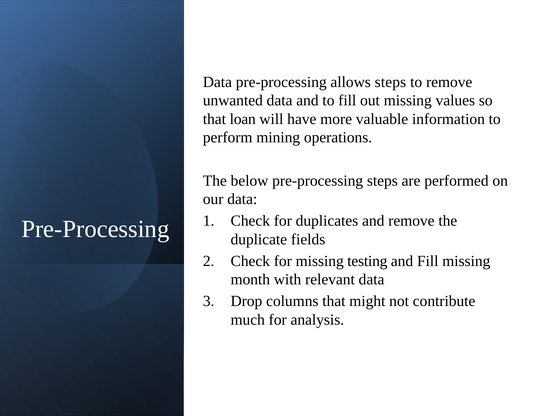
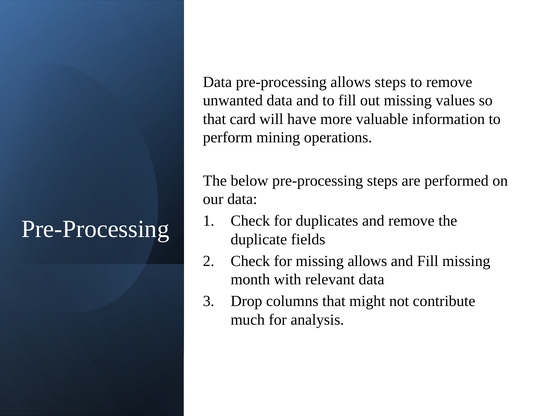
loan: loan -> card (243, 119)
missing testing: testing -> allows (367, 261)
